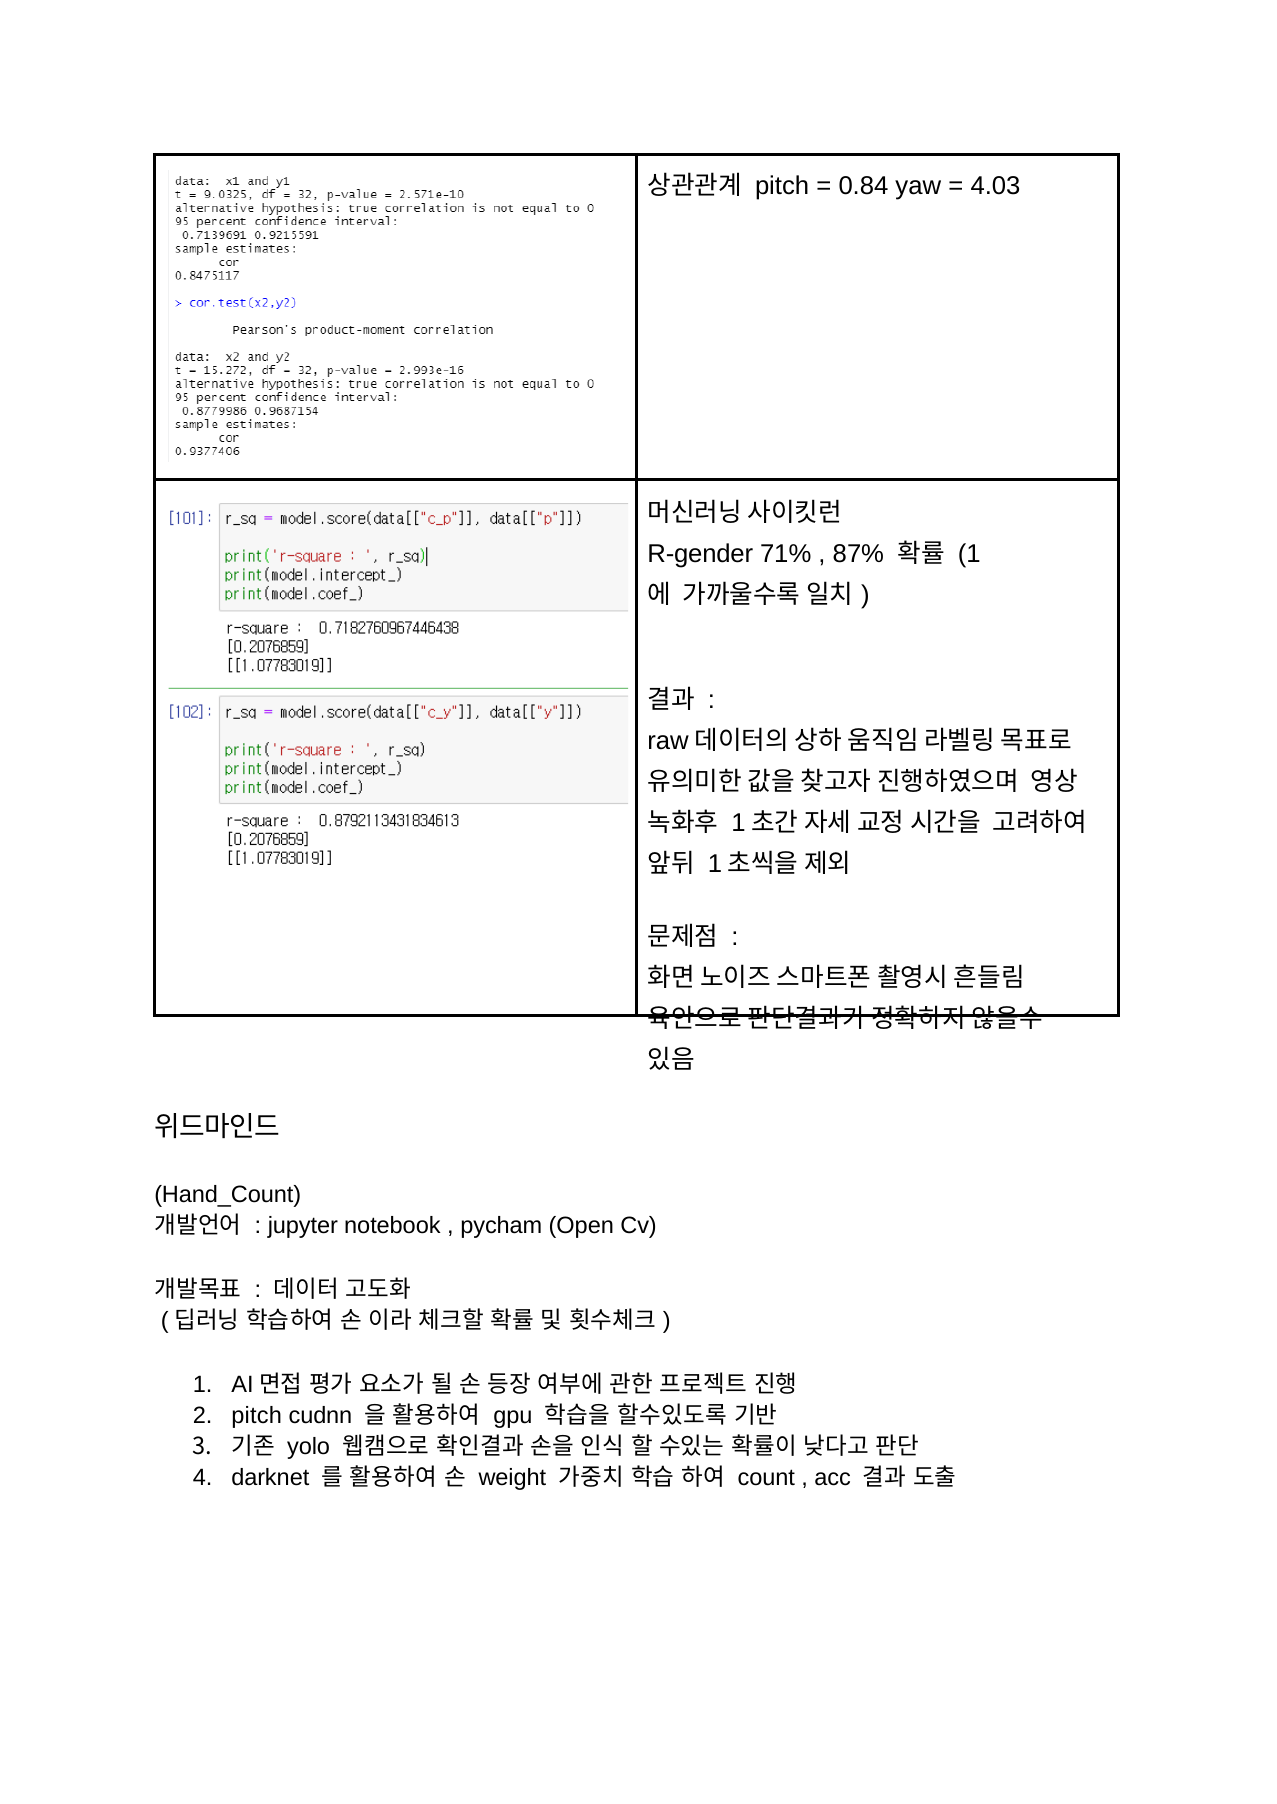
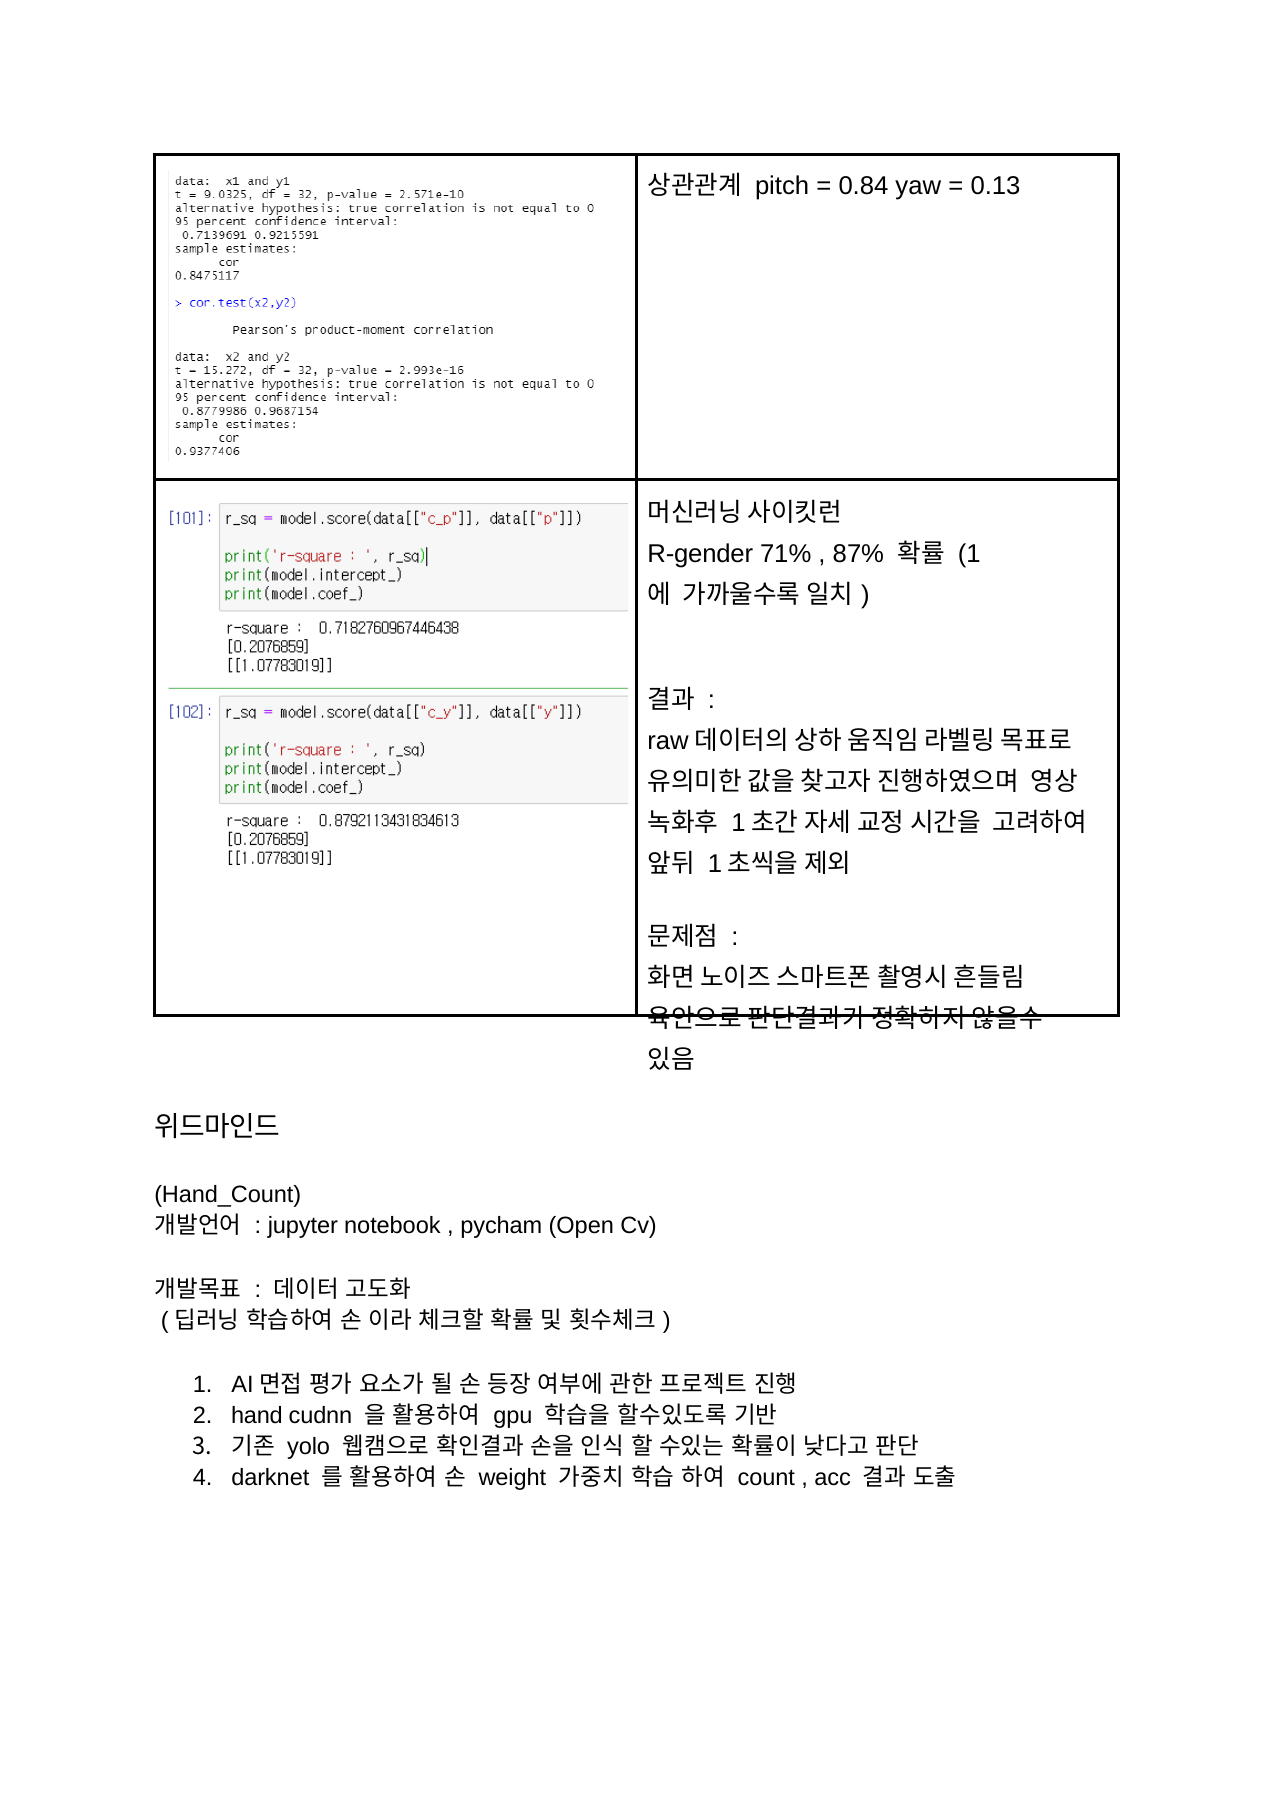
4.03: 4.03 -> 0.13 (995, 186)
pitch: pitch -> hand (257, 1416)
